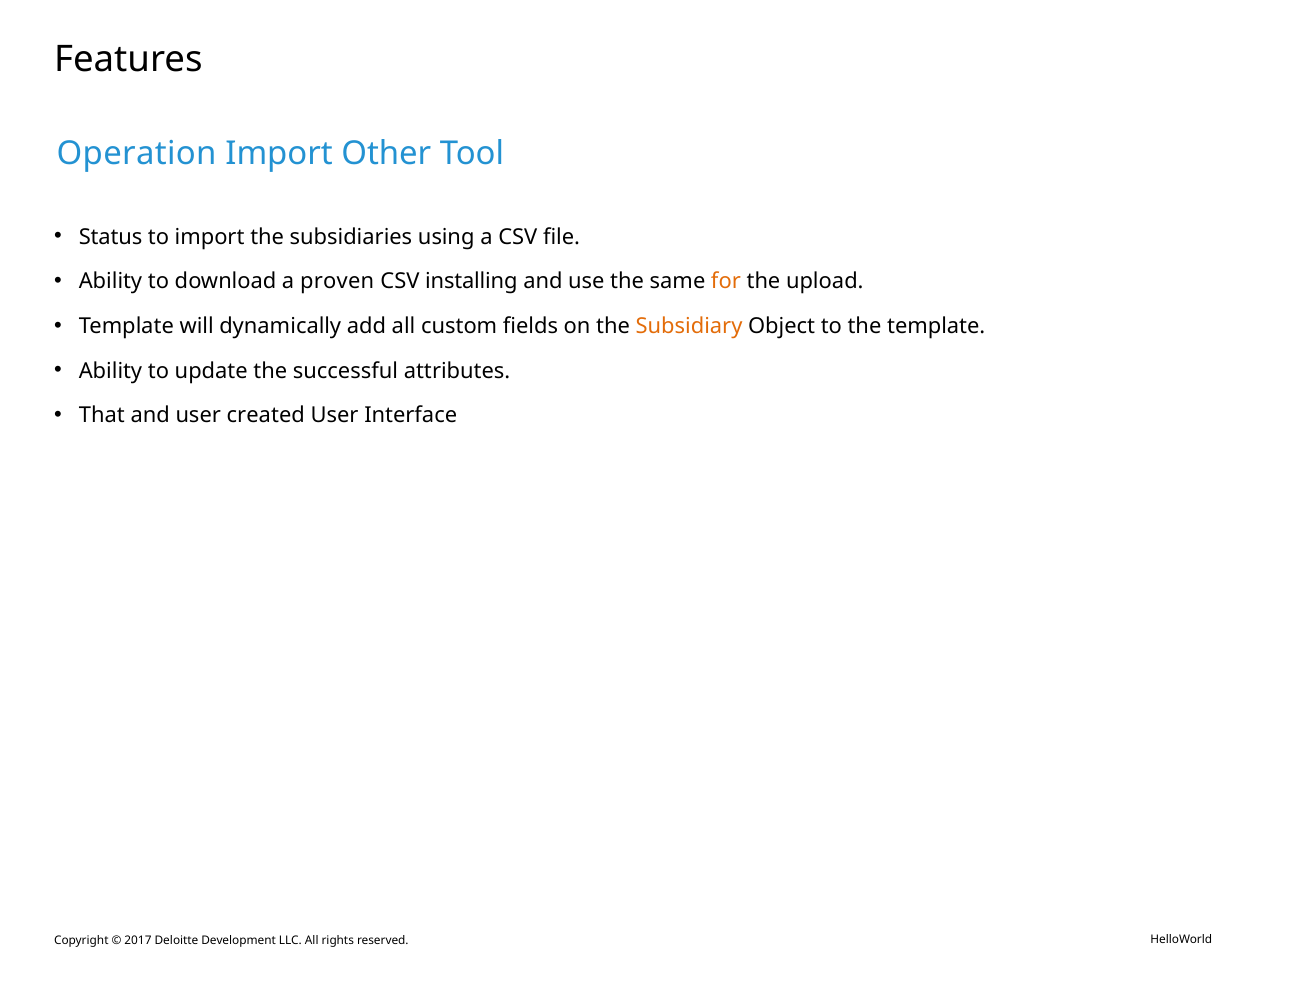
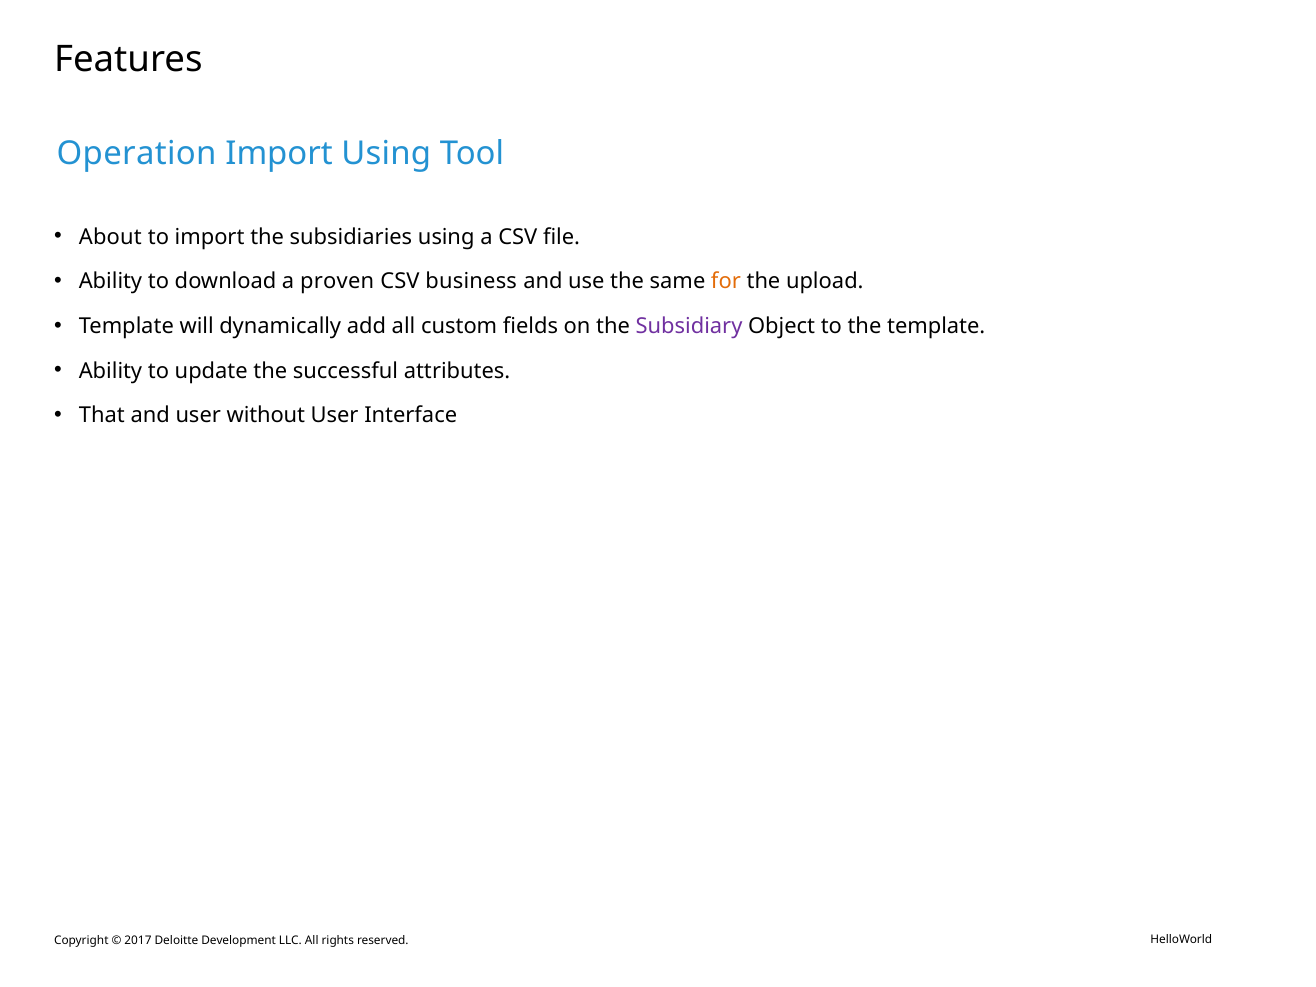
Import Other: Other -> Using (386, 154)
Status: Status -> About (110, 237)
installing: installing -> business (471, 282)
Subsidiary colour: orange -> purple (689, 326)
created: created -> without (266, 415)
